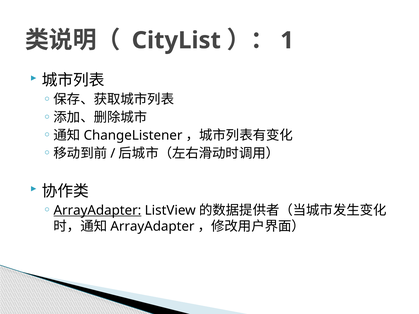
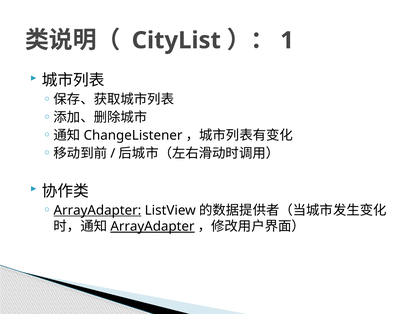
ArrayAdapter underline: none -> present (152, 227)
